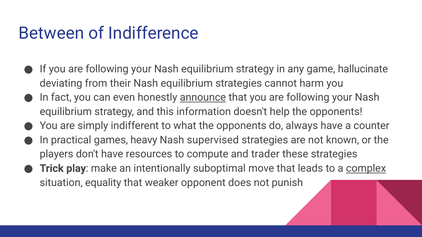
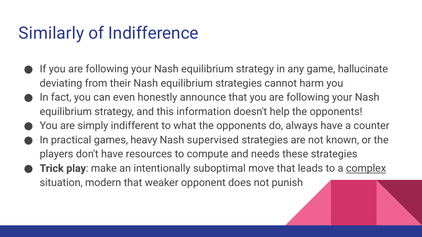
Between: Between -> Similarly (51, 33)
announce underline: present -> none (203, 98)
trader: trader -> needs (265, 154)
equality: equality -> modern (103, 183)
